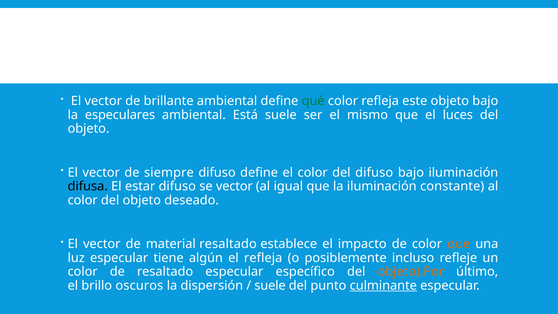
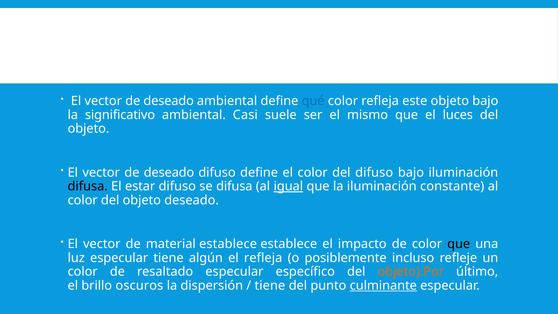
brillante: brillante -> deseado (169, 101)
qué colour: green -> blue (313, 101)
especulares: especulares -> significativo (120, 115)
Está: Está -> Casi (245, 115)
siempre: siempre -> deseado (169, 172)
se vector: vector -> difusa (234, 186)
igual underline: none -> present (288, 186)
material resaltado: resaltado -> establece (228, 244)
que colour: orange -> black (459, 244)
suele: suele -> tiene (270, 285)
